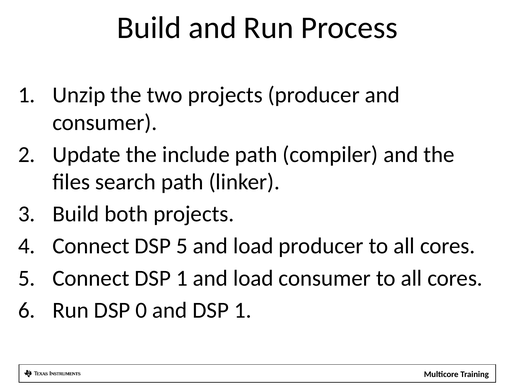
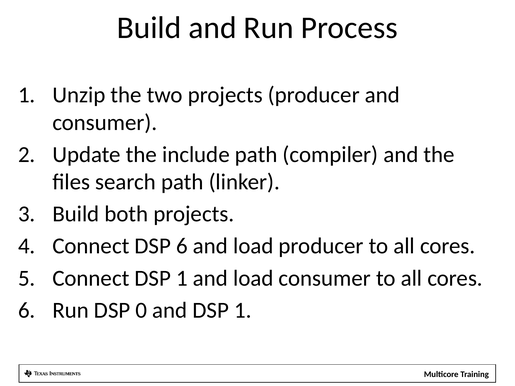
DSP 5: 5 -> 6 (182, 246)
